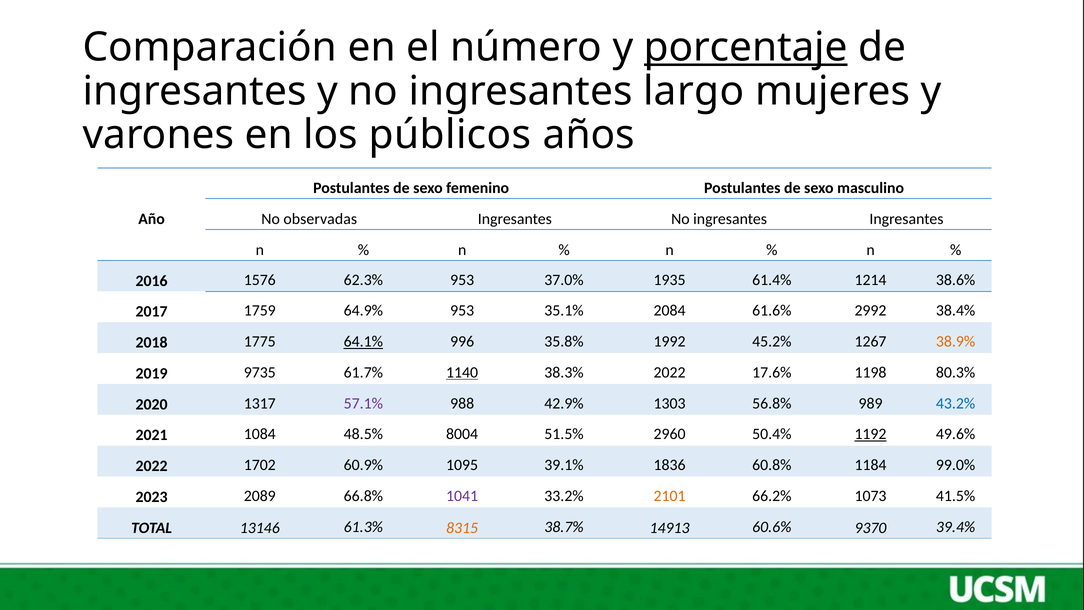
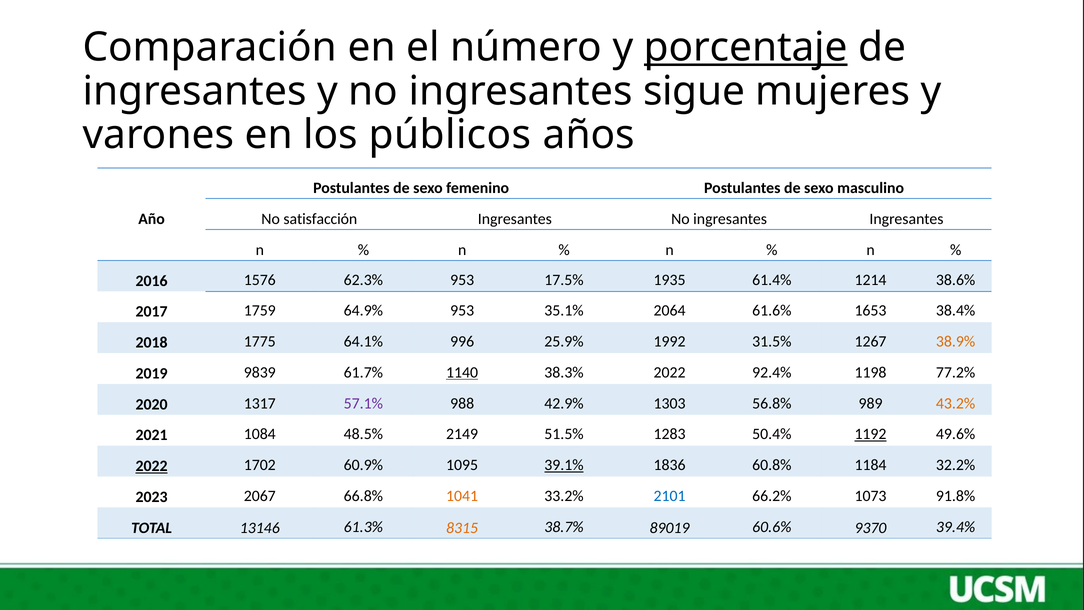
largo: largo -> sigue (694, 91)
observadas: observadas -> satisfacción (320, 219)
37.0%: 37.0% -> 17.5% (564, 280)
2084: 2084 -> 2064 (670, 311)
2992: 2992 -> 1653 (870, 311)
64.1% underline: present -> none (363, 341)
35.8%: 35.8% -> 25.9% (564, 341)
45.2%: 45.2% -> 31.5% (772, 341)
9735: 9735 -> 9839 (260, 372)
17.6%: 17.6% -> 92.4% (772, 372)
80.3%: 80.3% -> 77.2% (956, 372)
43.2% colour: blue -> orange (956, 403)
8004: 8004 -> 2149 (462, 434)
2960: 2960 -> 1283 (670, 434)
2022 underline: none -> present (152, 466)
39.1% underline: none -> present (564, 465)
99.0%: 99.0% -> 32.2% (956, 465)
2089: 2089 -> 2067 (260, 496)
1041 colour: purple -> orange (462, 496)
2101 colour: orange -> blue (670, 496)
41.5%: 41.5% -> 91.8% (956, 496)
14913: 14913 -> 89019 (670, 528)
